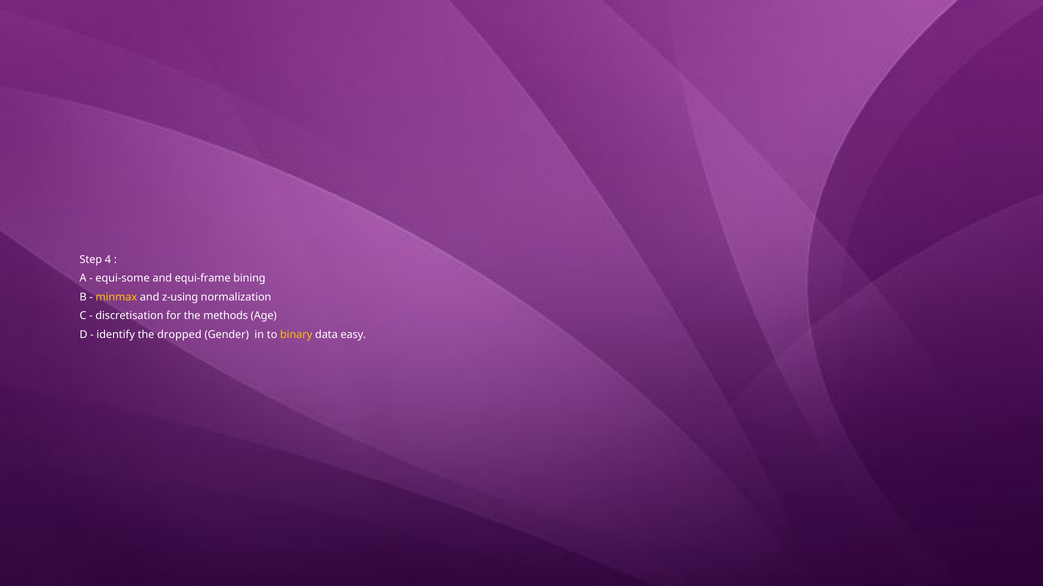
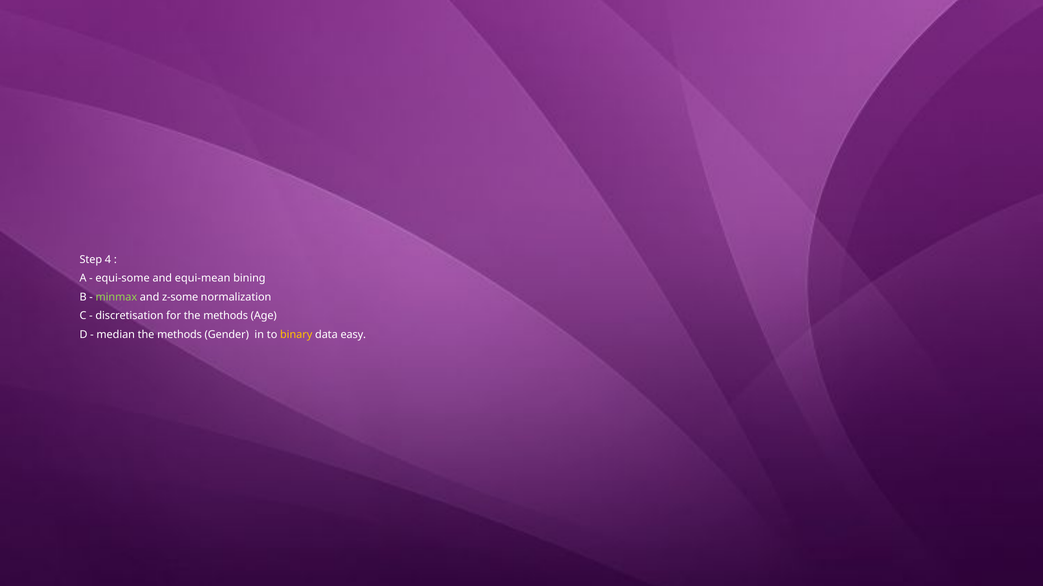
equi-frame: equi-frame -> equi-mean (203, 279)
minmax colour: yellow -> light green (116, 297)
z-using: z-using -> z-some (180, 297)
identify: identify -> median (116, 335)
dropped: dropped -> methods (180, 335)
